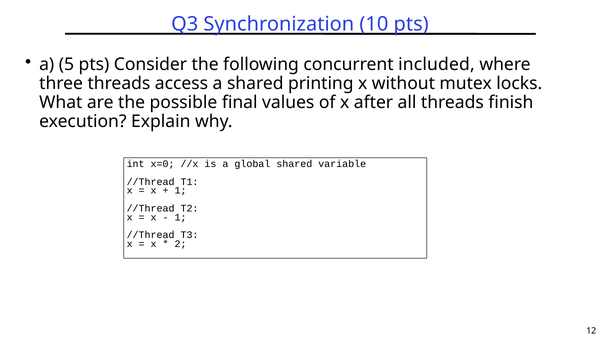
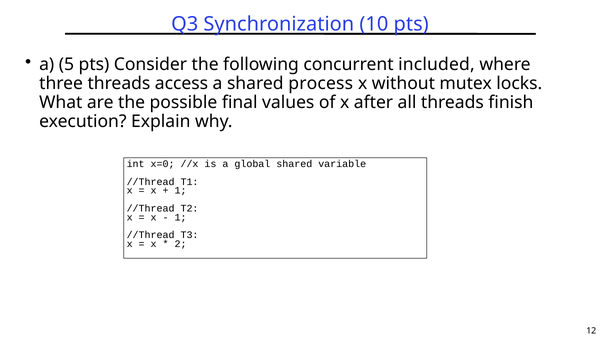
printing: printing -> process (321, 83)
